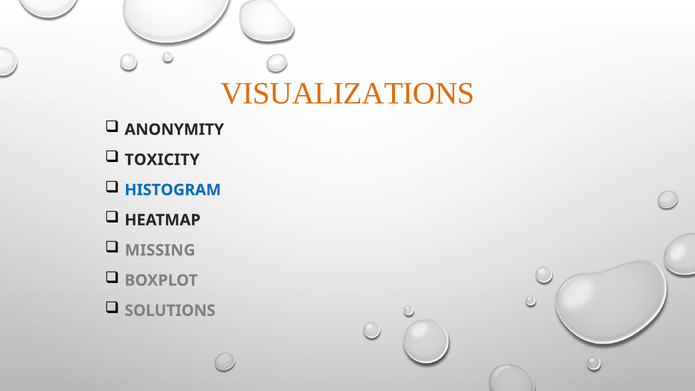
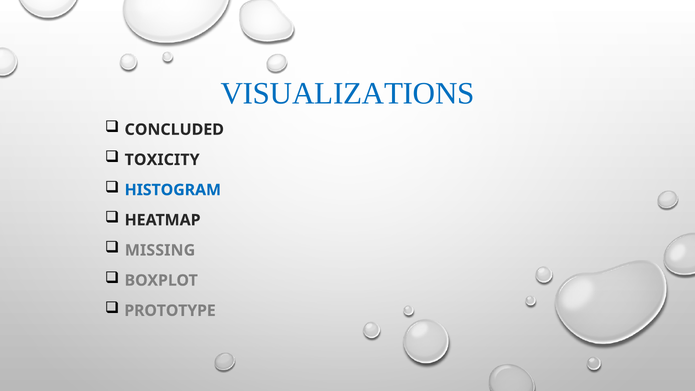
VISUALIZATIONS colour: orange -> blue (348, 93)
ANONYMITY: ANONYMITY -> CONCLUDED (174, 130)
SOLUTIONS: SOLUTIONS -> PROTOTYPE (170, 311)
